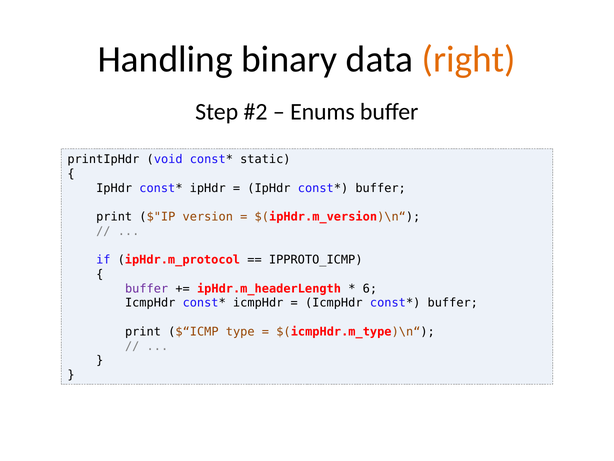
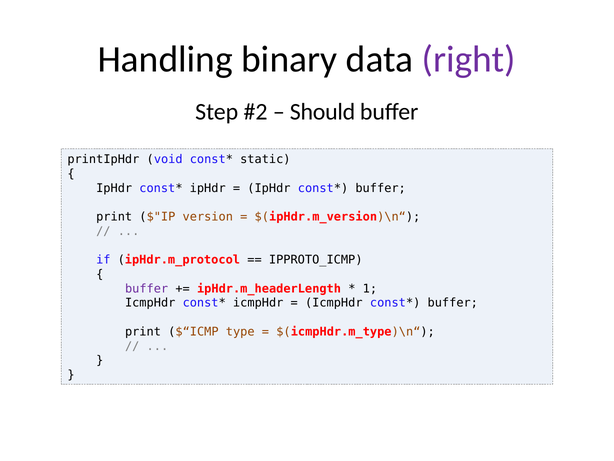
right colour: orange -> purple (469, 59)
Enums: Enums -> Should (323, 112)
6: 6 -> 1 (370, 288)
